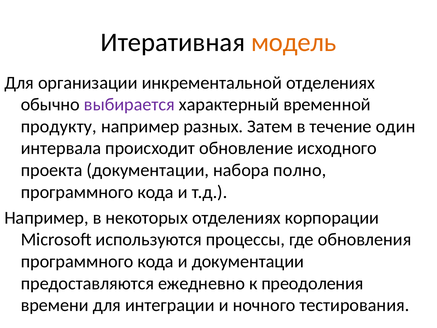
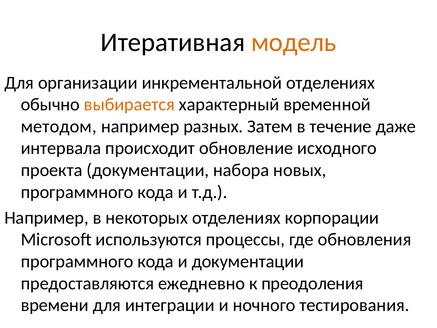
выбирается colour: purple -> orange (129, 104)
продукту: продукту -> методом (59, 126)
один: один -> даже (396, 126)
полно: полно -> новых (300, 170)
